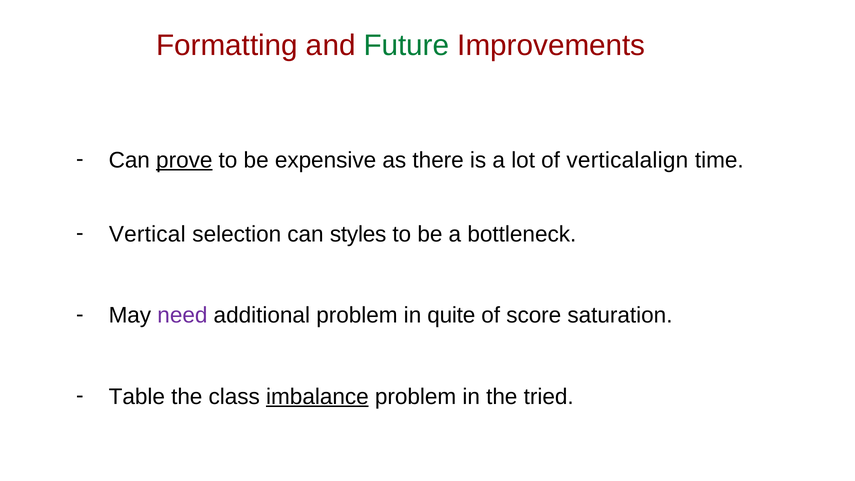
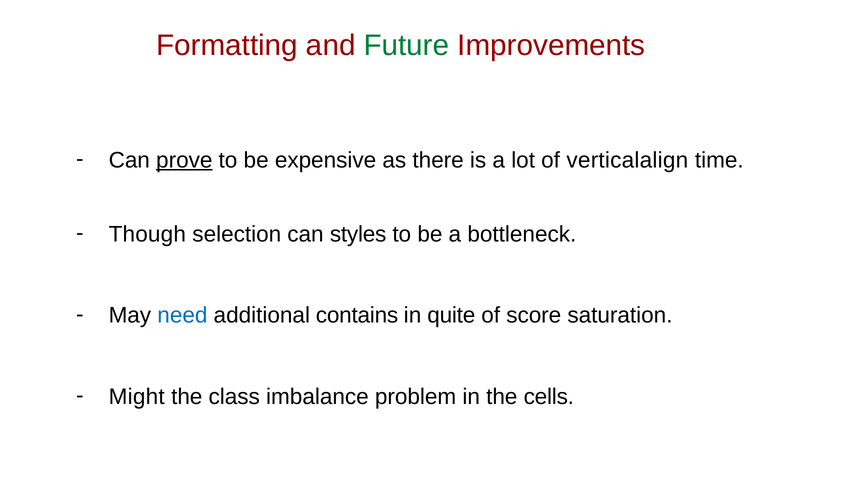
Vertical: Vertical -> Though (147, 234)
need colour: purple -> blue (182, 315)
additional problem: problem -> contains (357, 315)
Table: Table -> Might (137, 397)
imbalance underline: present -> none (317, 397)
tried: tried -> cells (549, 397)
